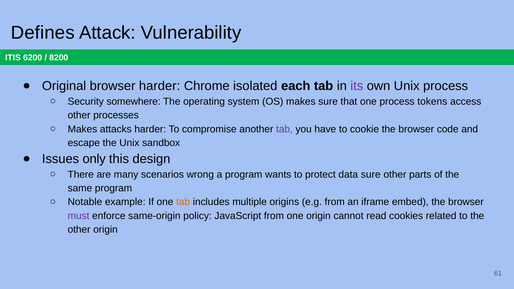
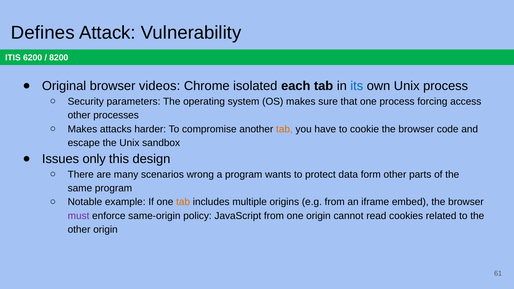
browser harder: harder -> videos (160, 86)
its colour: purple -> blue (357, 86)
somewhere: somewhere -> parameters (134, 101)
tokens: tokens -> forcing (432, 101)
tab colour: purple -> orange (284, 129)
data sure: sure -> form (371, 174)
